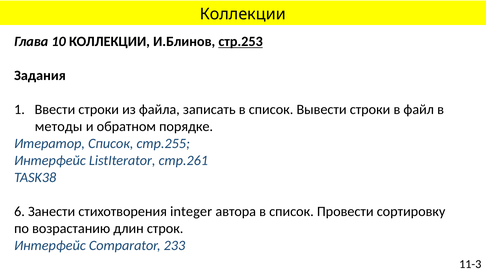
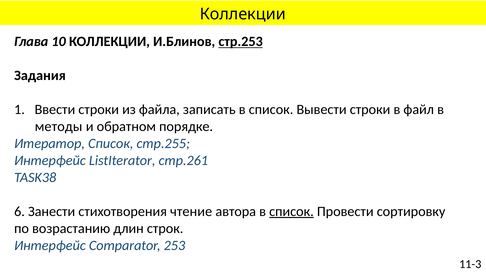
integer: integer -> чтение (191, 212)
список underline: none -> present (291, 212)
233: 233 -> 253 (174, 246)
